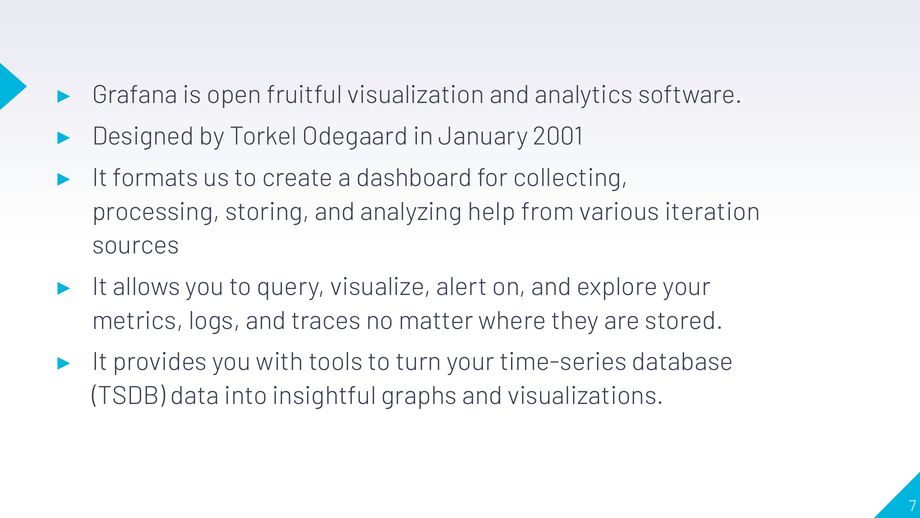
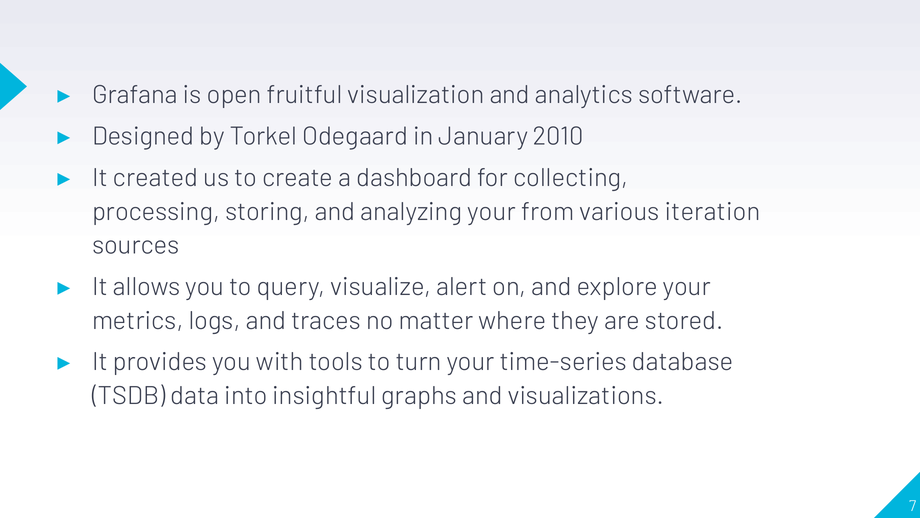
2001: 2001 -> 2010 (558, 136)
formats: formats -> created (156, 178)
analyzing help: help -> your (492, 211)
